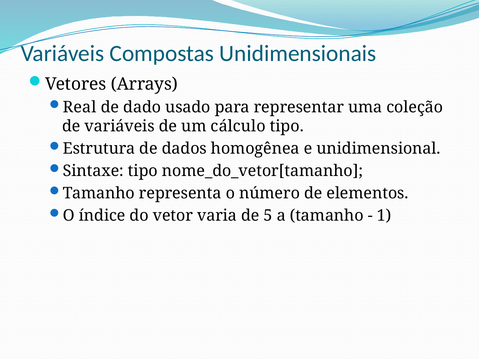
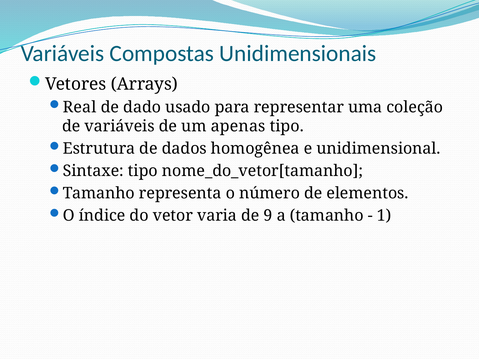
cálculo: cálculo -> apenas (238, 126)
5: 5 -> 9 (268, 216)
